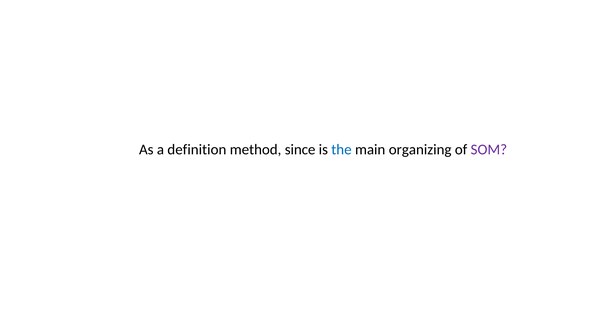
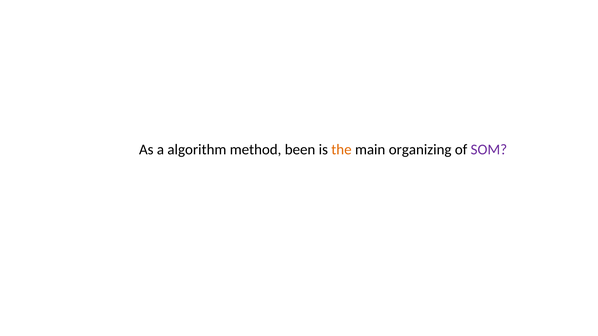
definition: definition -> algorithm (197, 150)
since: since -> been (300, 150)
the colour: blue -> orange (341, 150)
